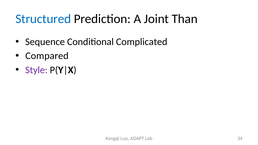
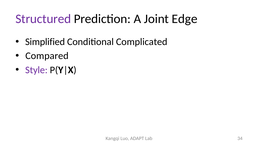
Structured colour: blue -> purple (43, 19)
Than: Than -> Edge (185, 19)
Sequence: Sequence -> Simplified (45, 42)
